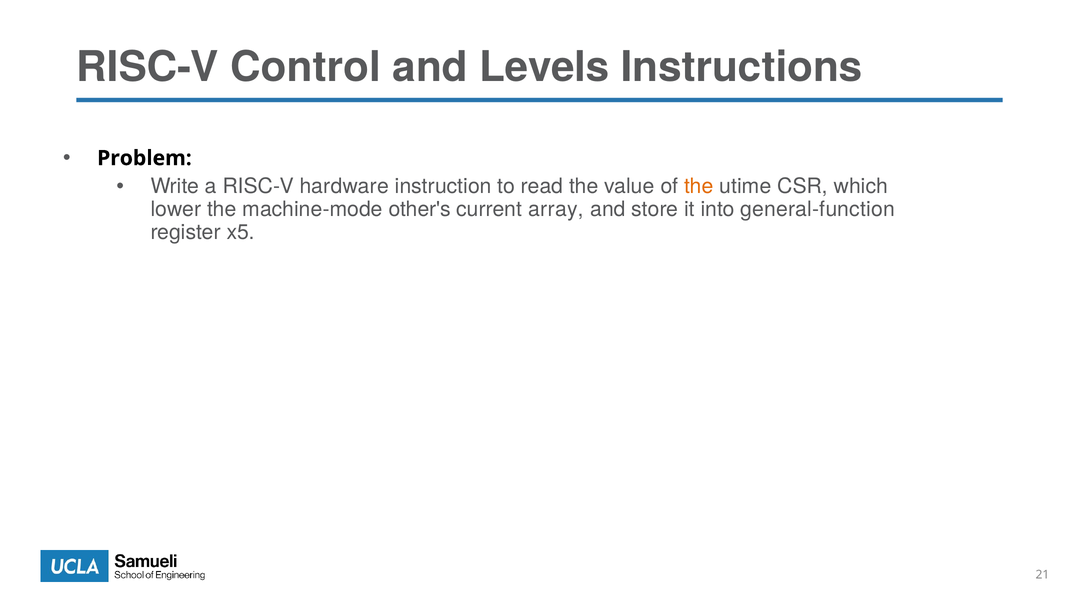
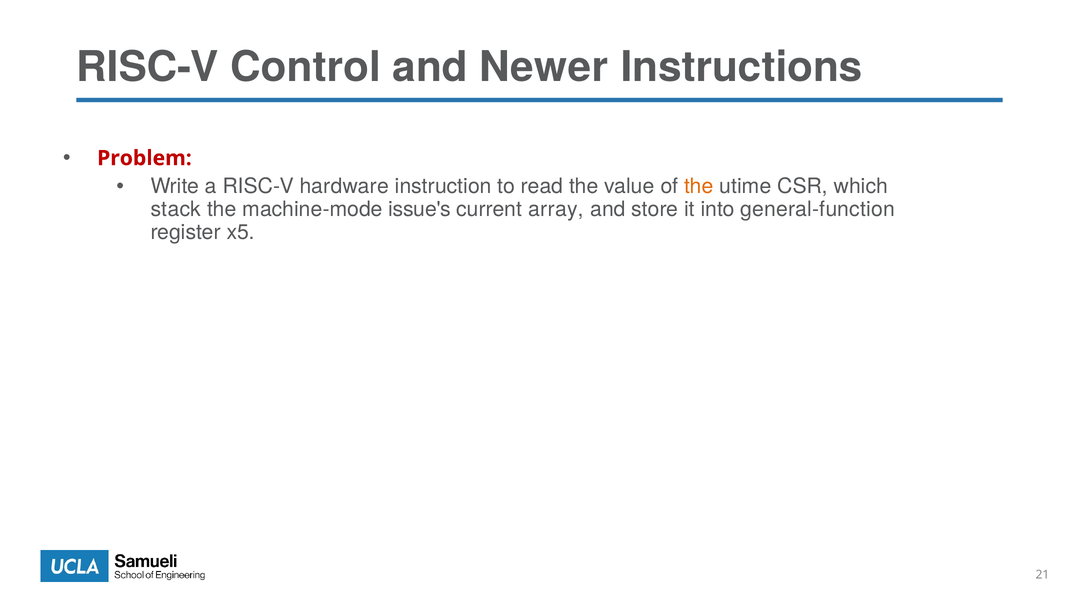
Levels: Levels -> Newer (544, 67)
Problem colour: black -> red (144, 158)
lower: lower -> stack (176, 209)
other's: other's -> issue's (420, 209)
